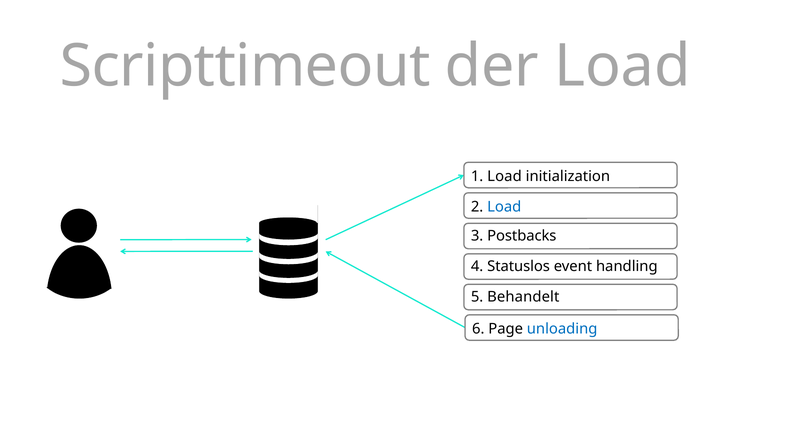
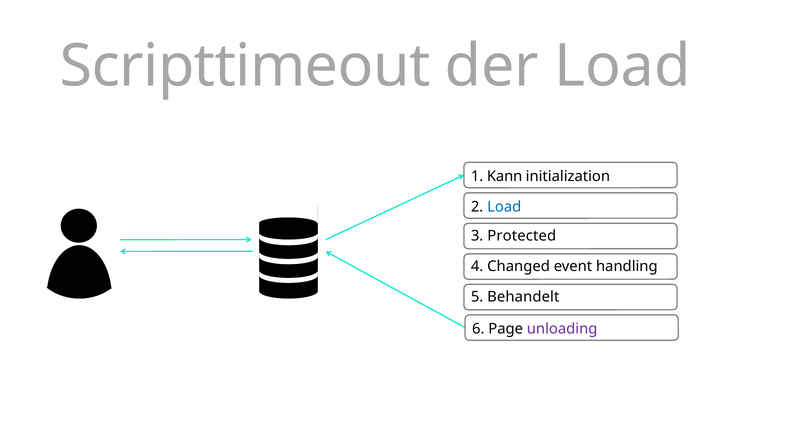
1 Load: Load -> Kann (505, 176)
Postbacks: Postbacks -> Protected (522, 236)
Statuslos: Statuslos -> Changed (519, 267)
unloading colour: blue -> purple (562, 329)
